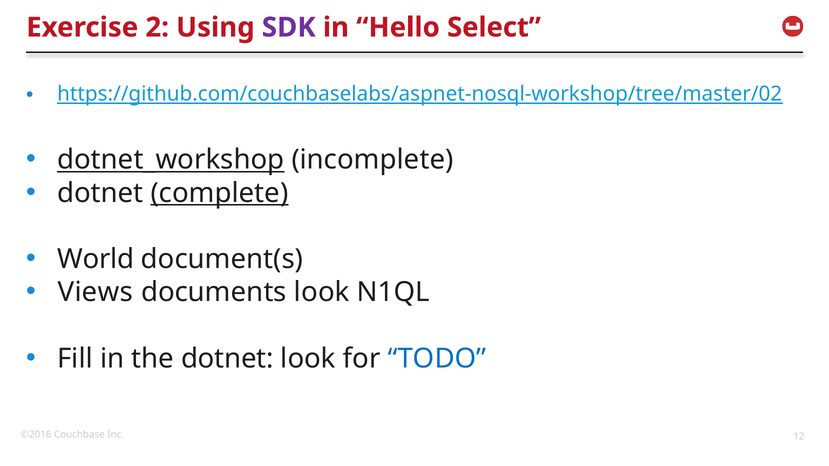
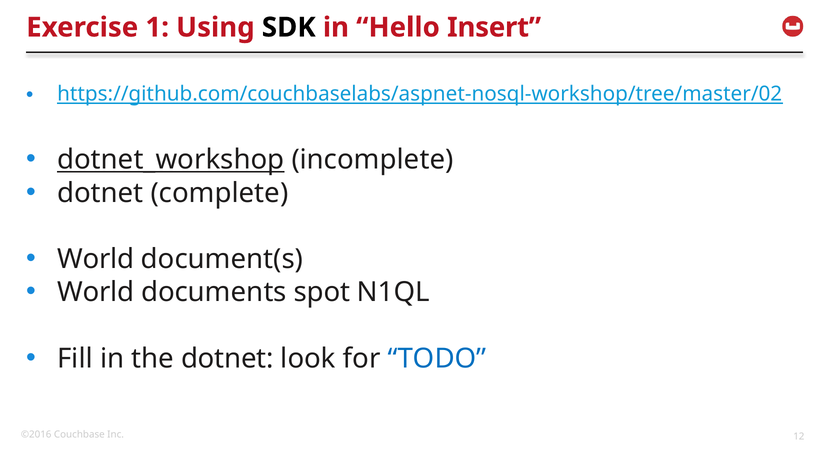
2: 2 -> 1 (157, 27)
SDK colour: purple -> black (289, 27)
Select: Select -> Insert (494, 27)
complete underline: present -> none (219, 193)
Views: Views -> World (96, 293)
documents look: look -> spot (322, 293)
